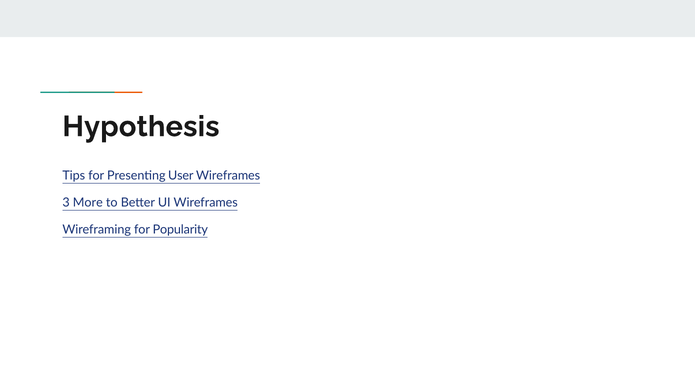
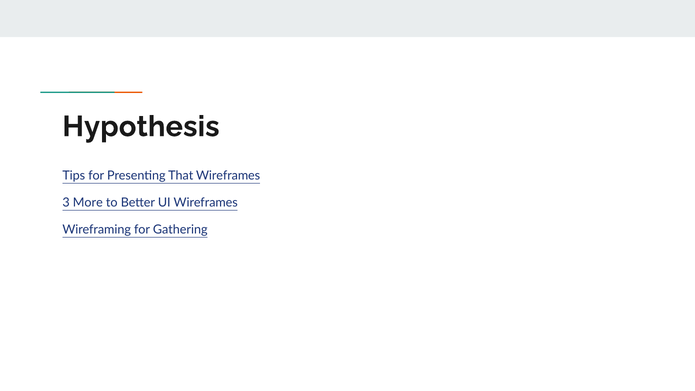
User: User -> That (181, 176)
Popularity: Popularity -> Gathering (180, 230)
